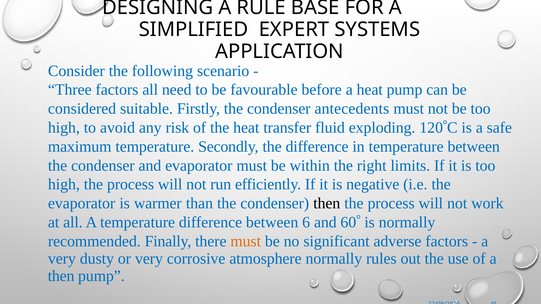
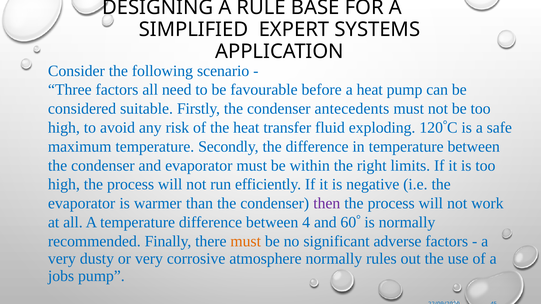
then colour: black -> purple (327, 204)
6: 6 -> 4 (306, 223)
then: then -> jobs (61, 276)
